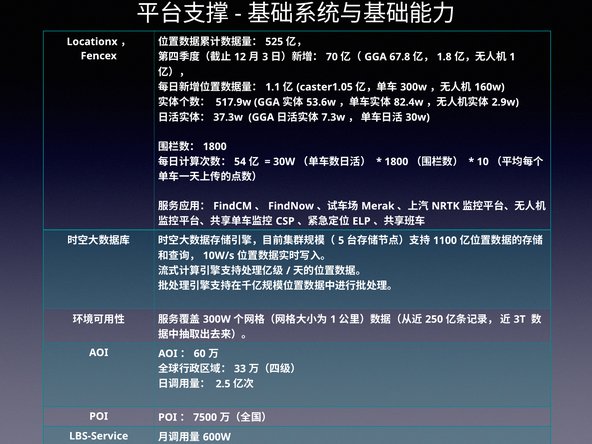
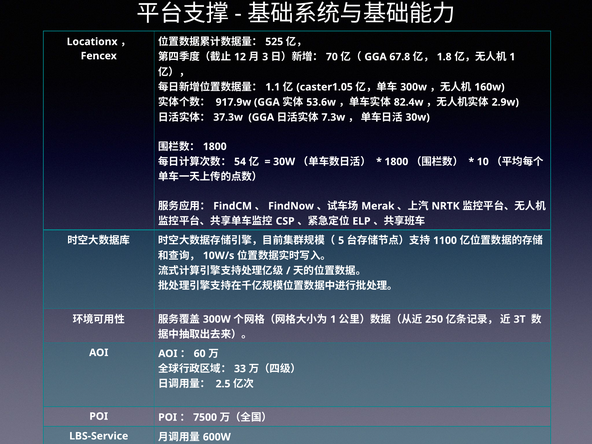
517.9w: 517.9w -> 917.9w (233, 102)
